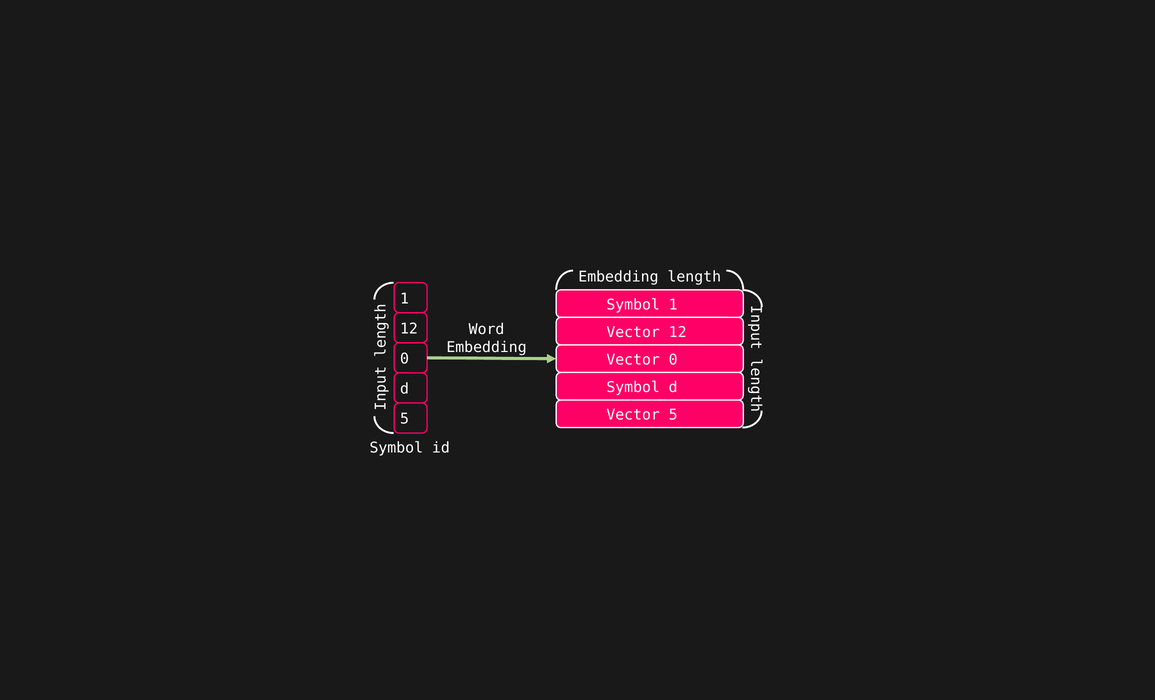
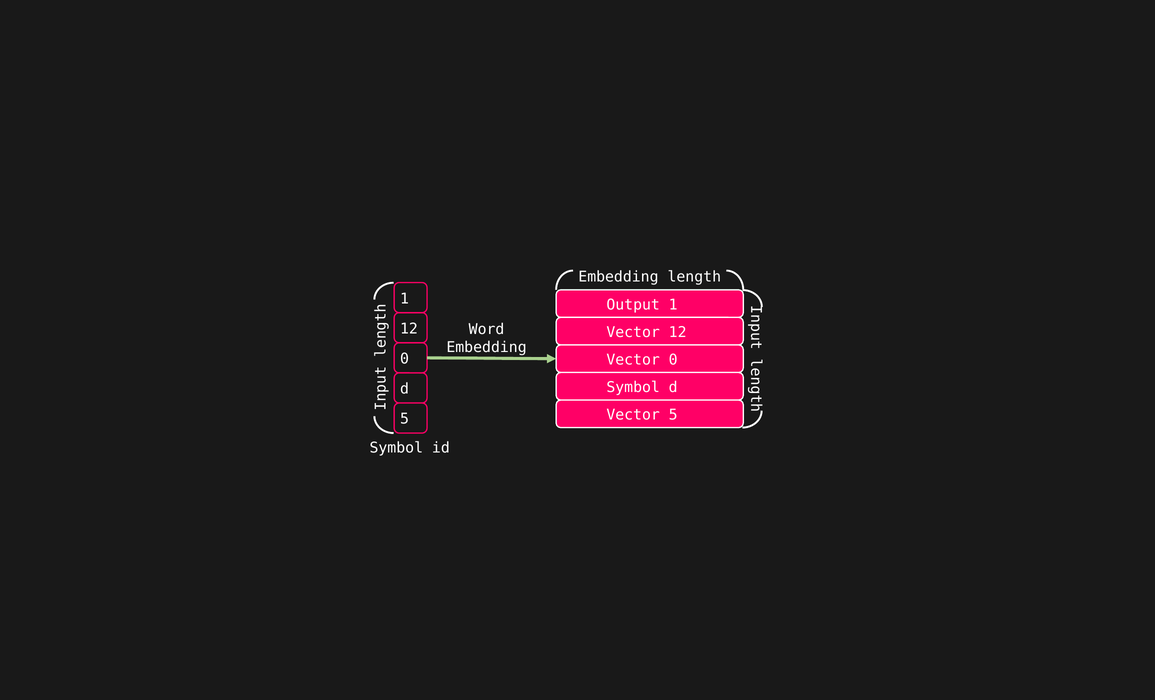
Symbol: Symbol -> Output (633, 305)
